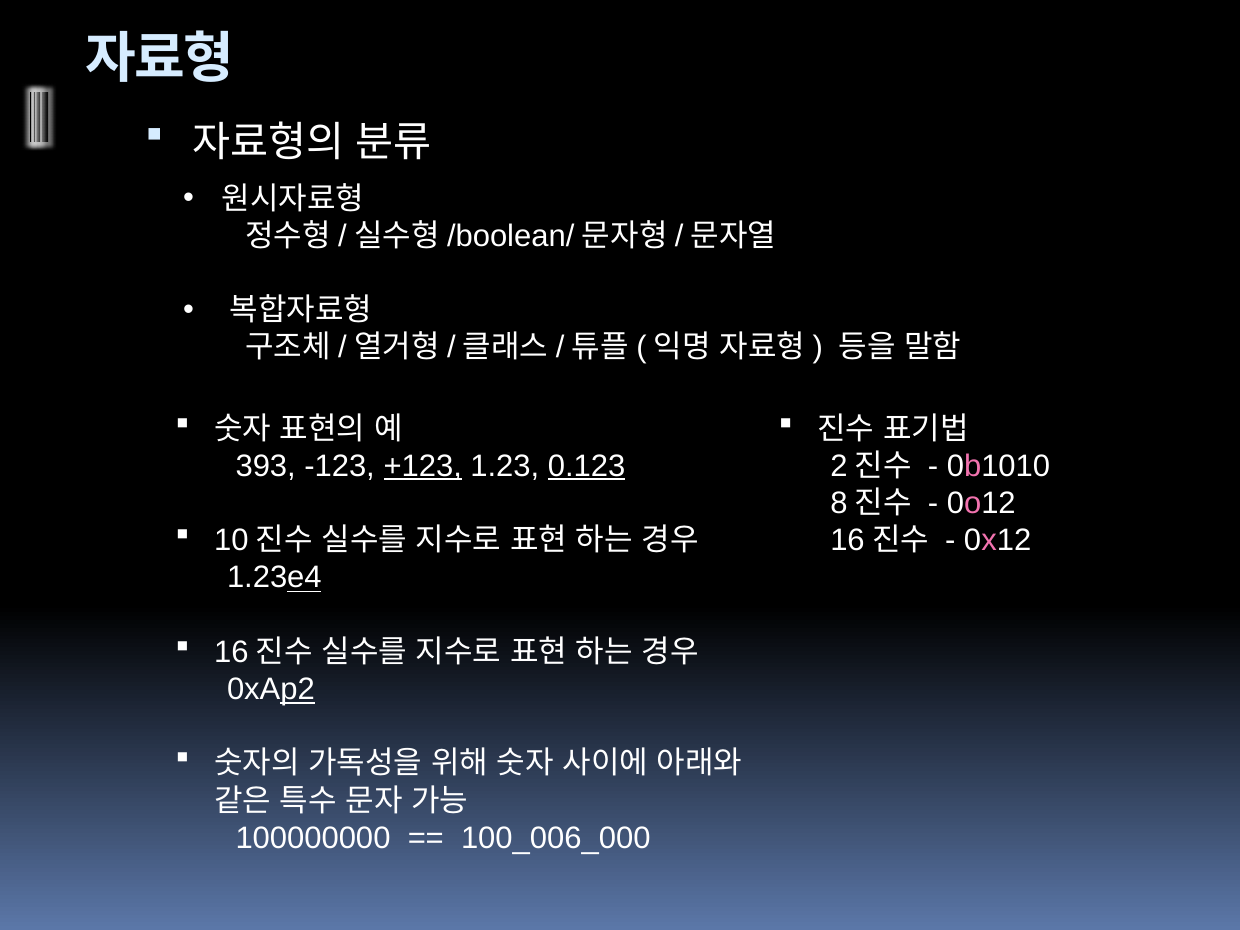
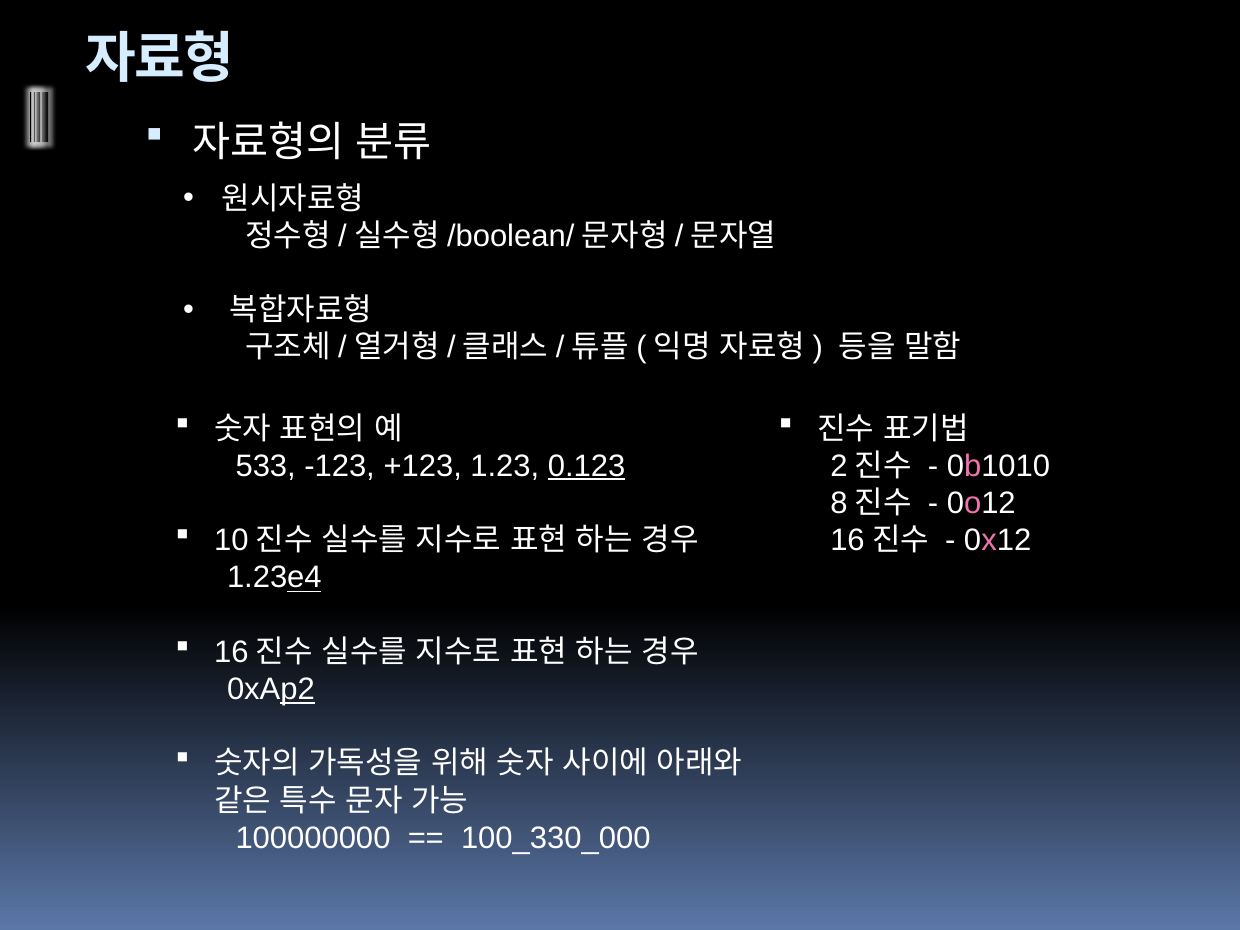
393: 393 -> 533 (266, 466)
+123 underline: present -> none (423, 466)
100_006_000: 100_006_000 -> 100_330_000 (556, 838)
